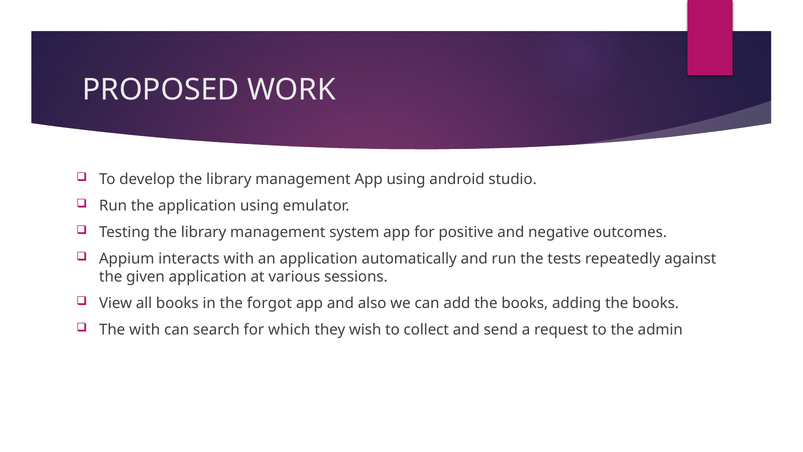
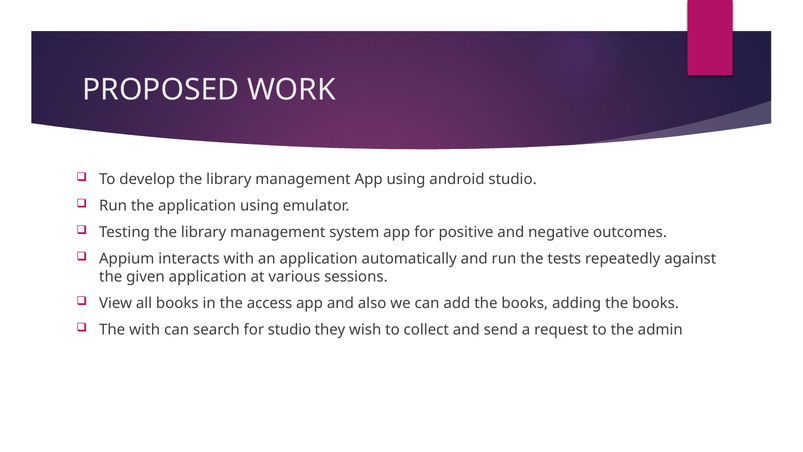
forgot: forgot -> access (270, 303)
for which: which -> studio (289, 330)
